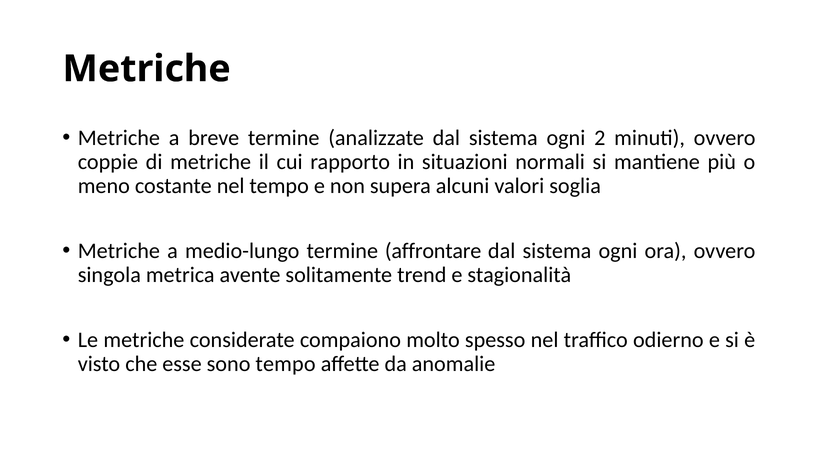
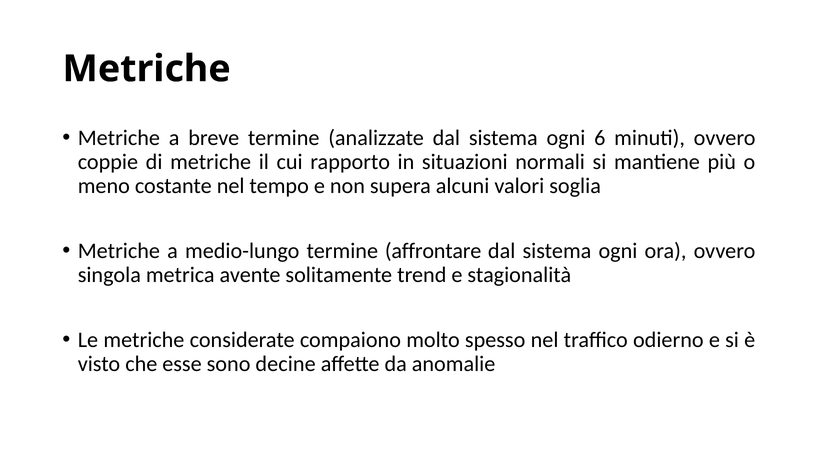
2: 2 -> 6 (600, 138)
sono tempo: tempo -> decine (286, 364)
